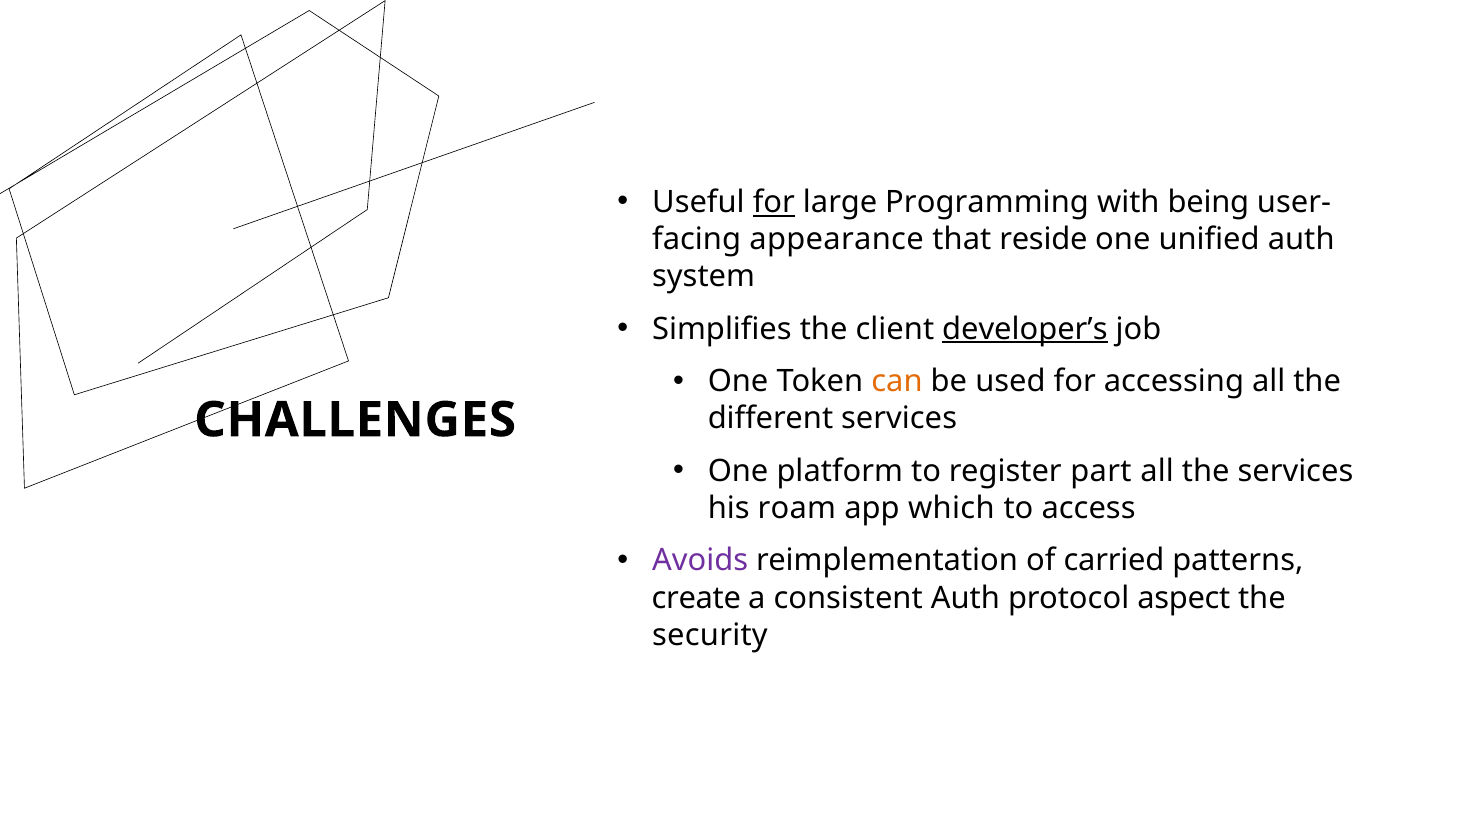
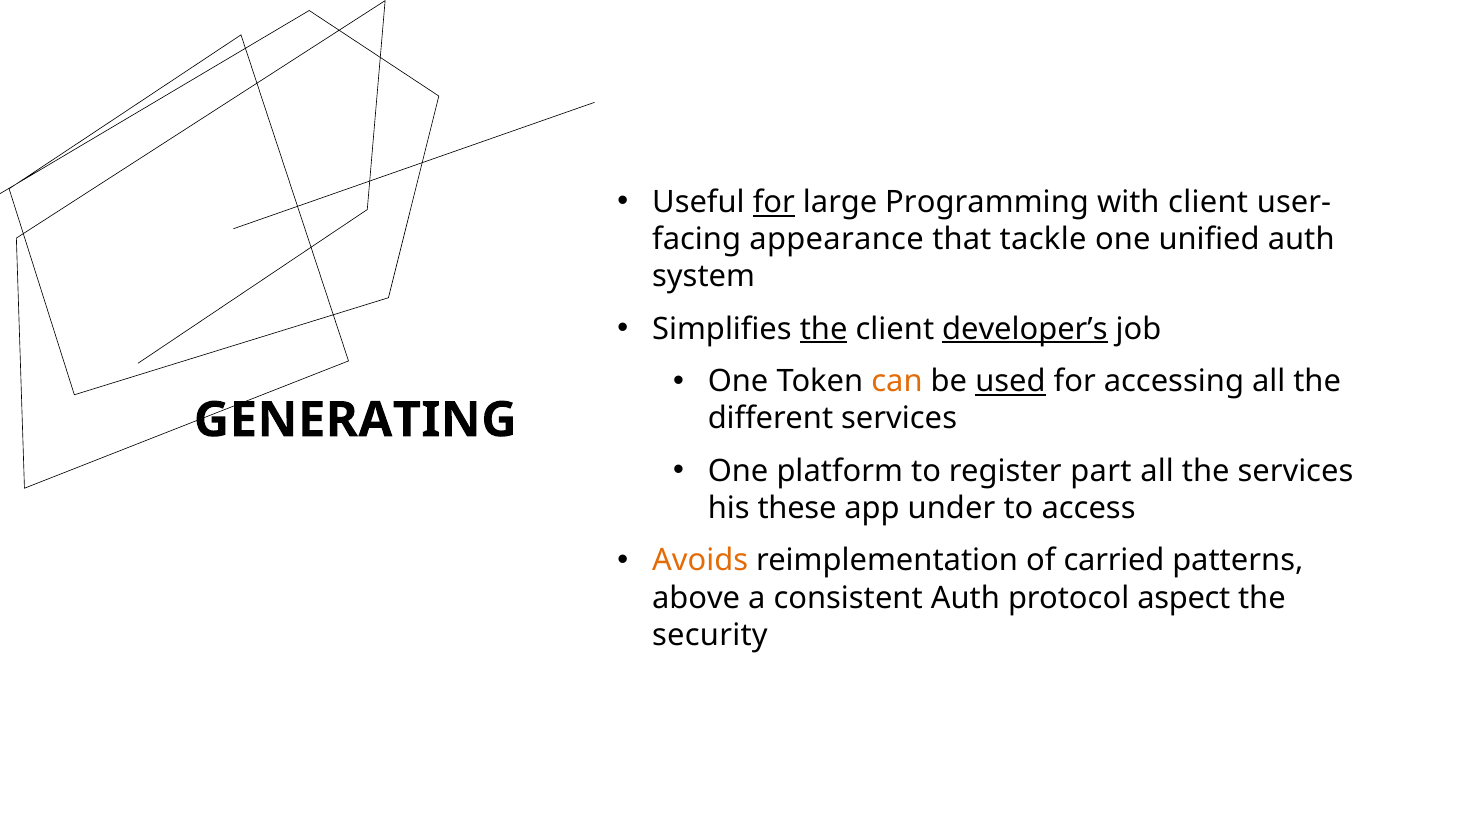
with being: being -> client (1208, 203)
reside: reside -> tackle (1043, 240)
the underline: none -> present (824, 329)
used underline: none -> present (1010, 382)
CHALLENGES: CHALLENGES -> GENERATING (355, 420)
roam: roam -> these (797, 509)
which: which -> under (951, 509)
Avoids colour: purple -> orange (700, 561)
create: create -> above (696, 598)
